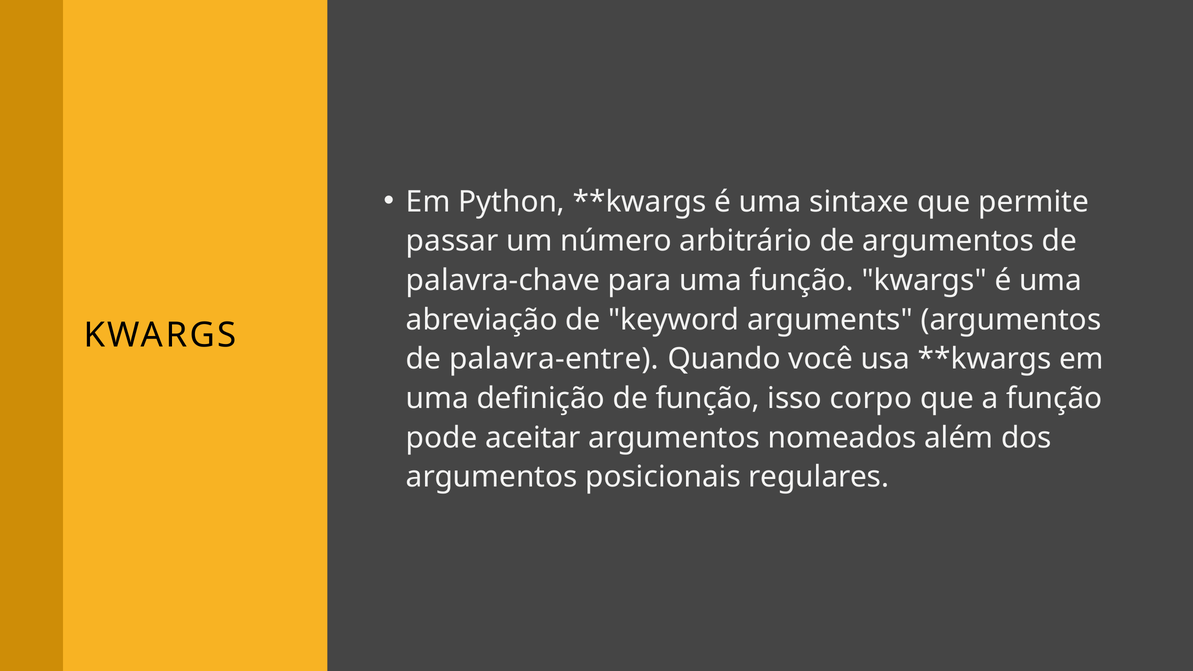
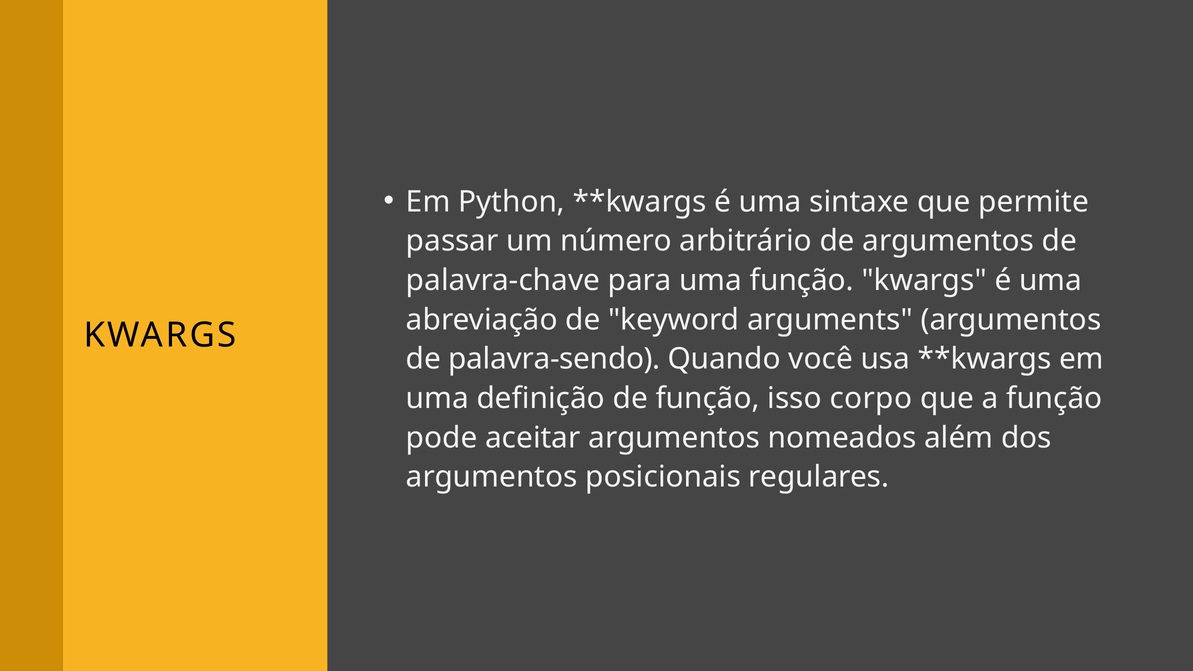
palavra-entre: palavra-entre -> palavra-sendo (554, 359)
